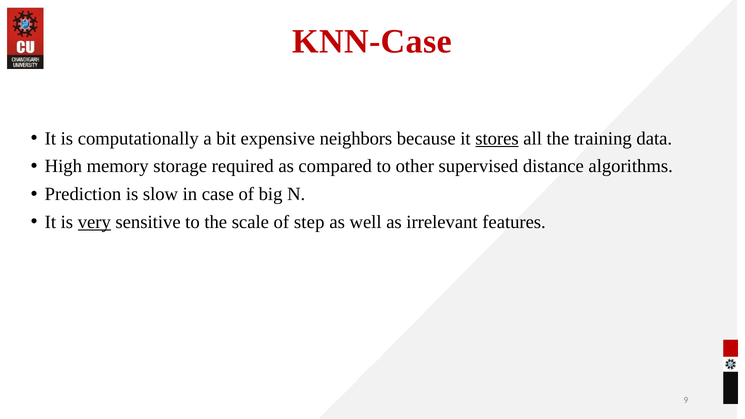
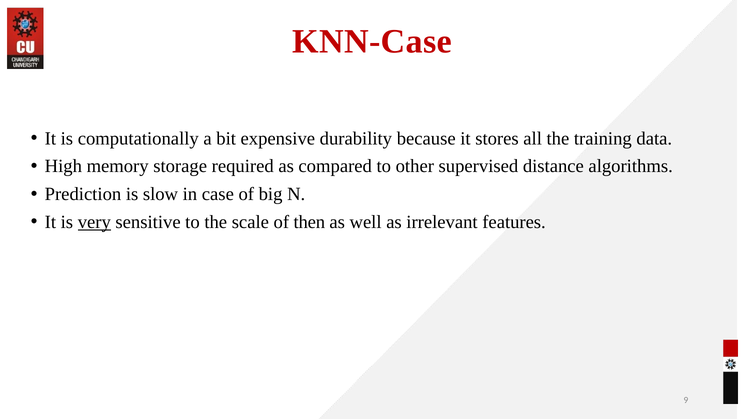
neighbors: neighbors -> durability (356, 138)
stores underline: present -> none (497, 138)
step: step -> then (309, 222)
